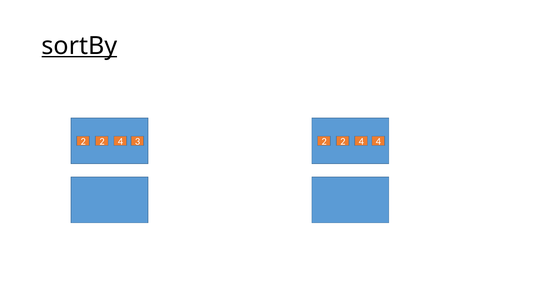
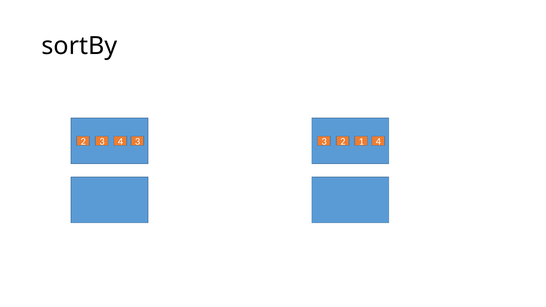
sortBy underline: present -> none (79, 46)
2: 2 -> 3 (102, 142)
3 2: 2 -> 3 (324, 142)
4: 4 -> 1 (361, 142)
